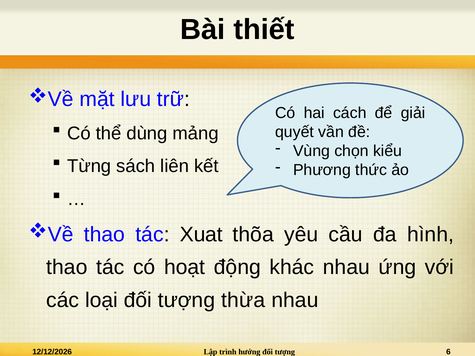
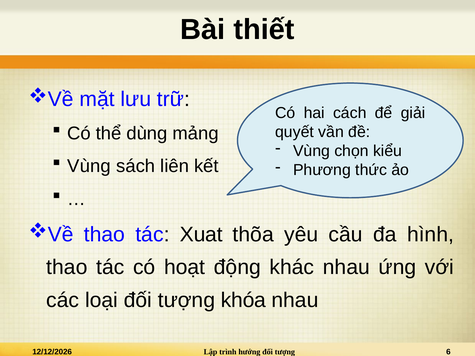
Từng: Từng -> Vùng (89, 166)
thừa: thừa -> khóa (243, 300)
